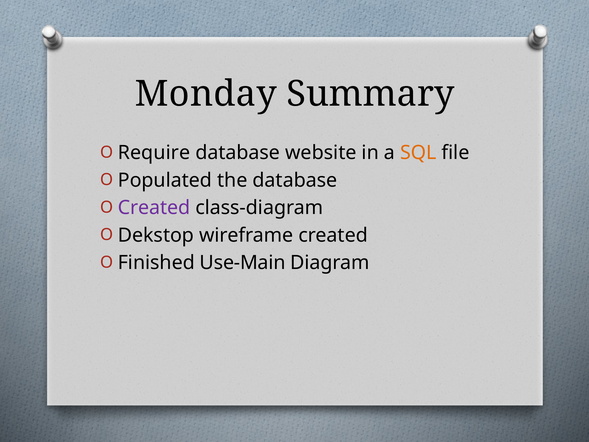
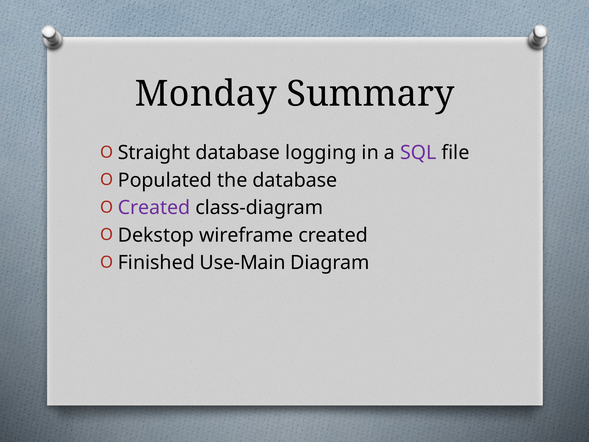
Require: Require -> Straight (154, 153)
website: website -> logging (321, 153)
SQL colour: orange -> purple (418, 153)
